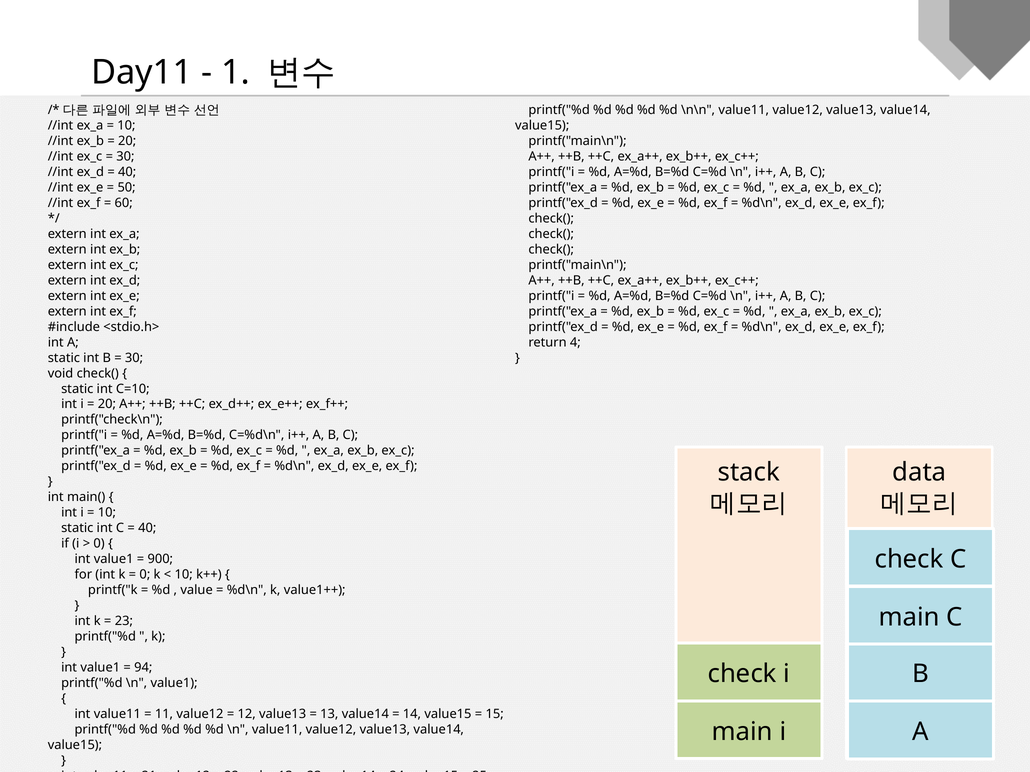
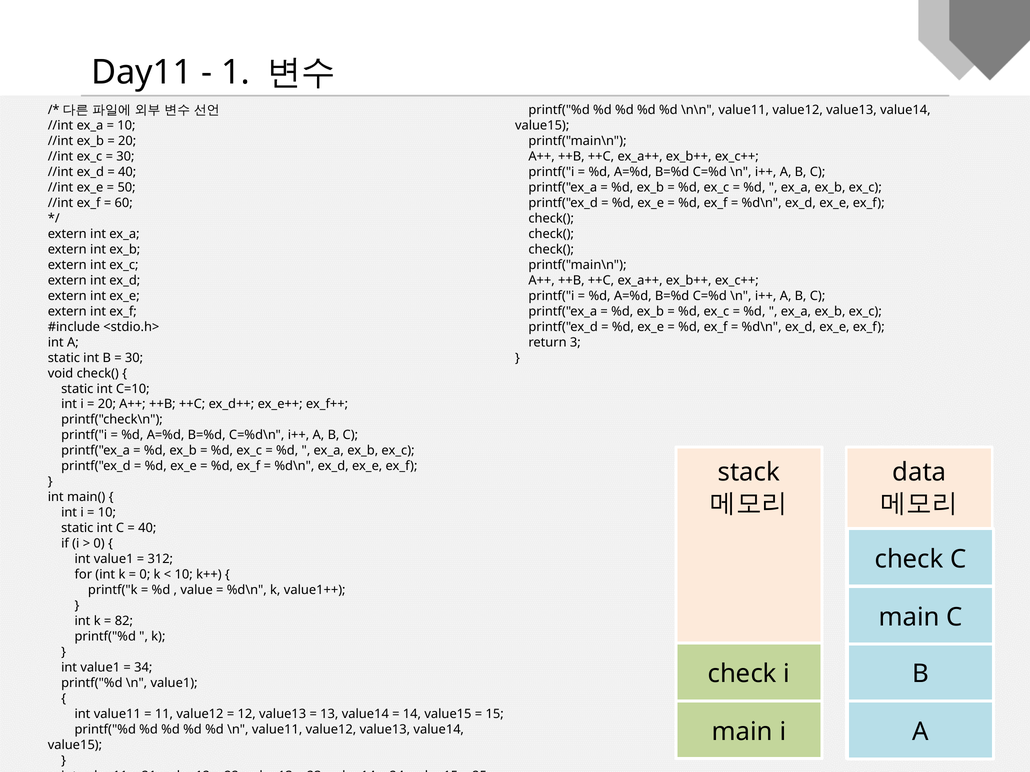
4: 4 -> 3 (575, 343)
900: 900 -> 312 (160, 559)
23: 23 -> 82 (124, 621)
94: 94 -> 34 (143, 668)
